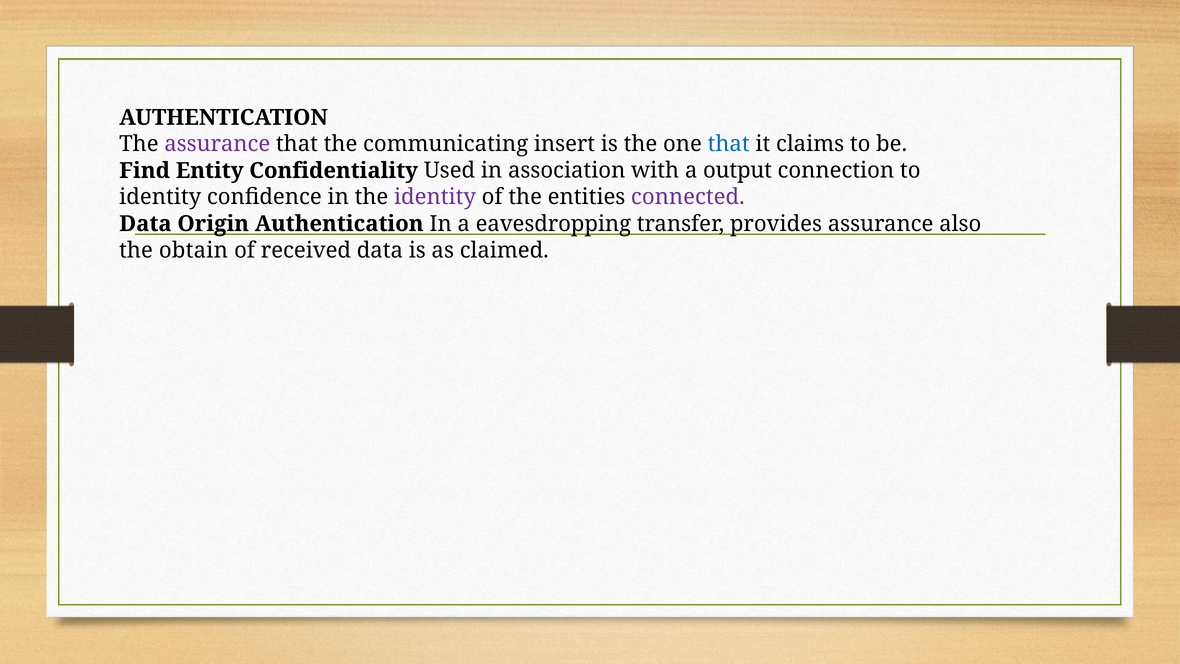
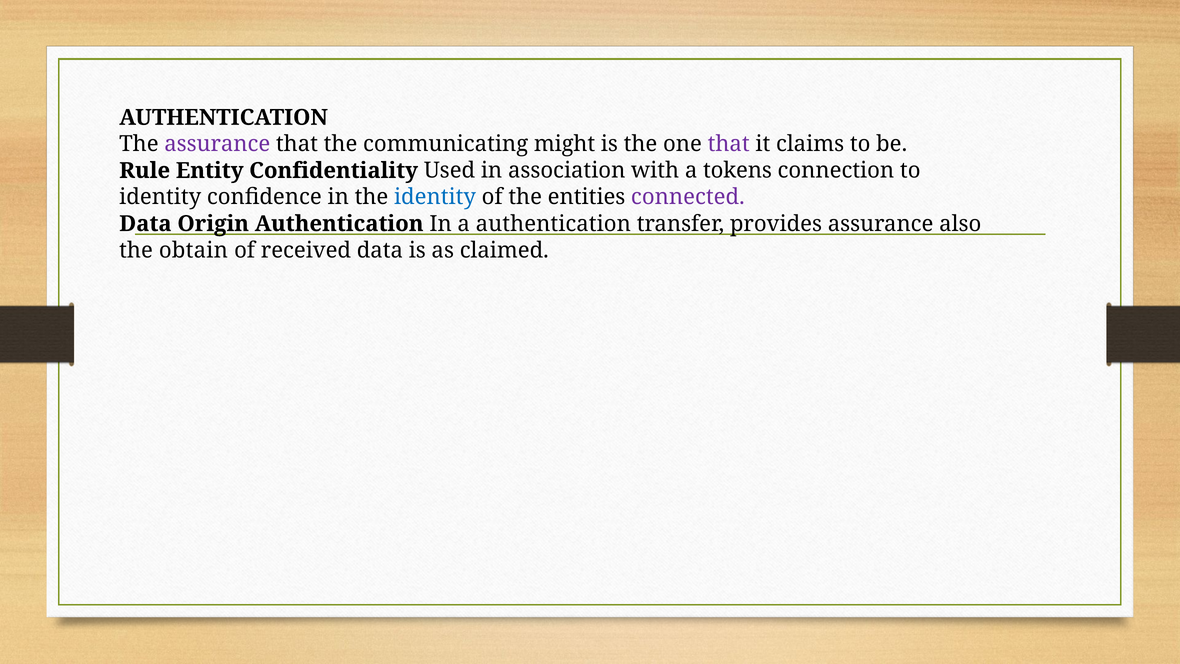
insert: insert -> might (565, 144)
that colour: blue -> purple (729, 144)
Find: Find -> Rule (145, 171)
output: output -> tokens (737, 171)
identity colour: purple -> blue (435, 197)
a eavesdropping: eavesdropping -> authentication (553, 224)
